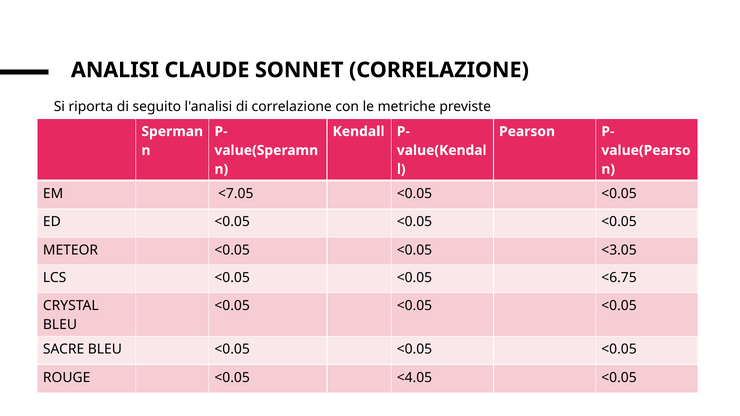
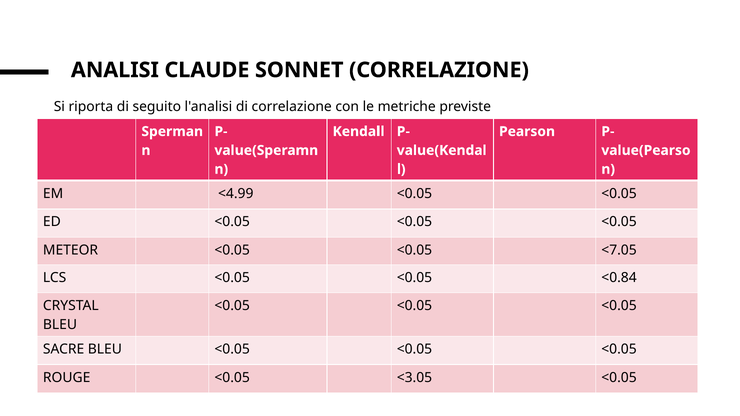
<7.05: <7.05 -> <4.99 (236, 194)
<3.05: <3.05 -> <7.05 (619, 250)
<6.75: <6.75 -> <0.84 (619, 278)
<4.05: <4.05 -> <3.05 (414, 378)
